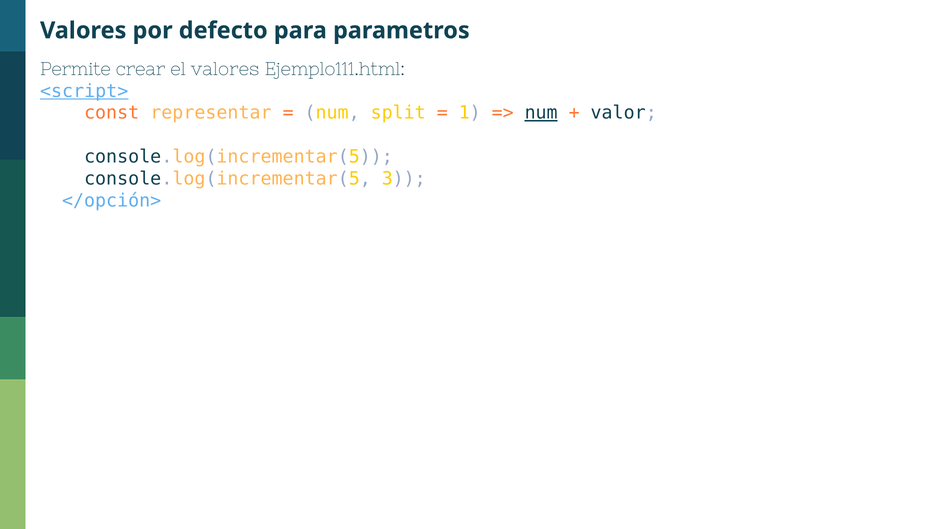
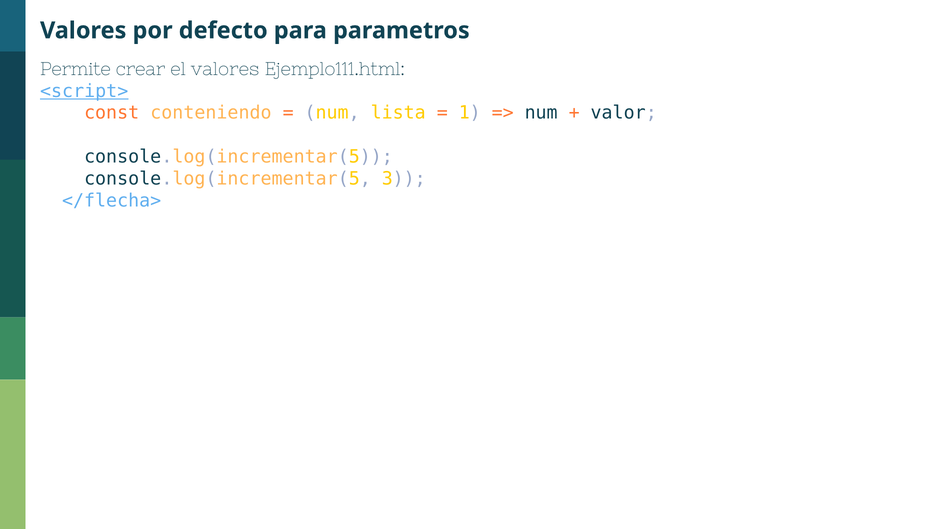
representar: representar -> conteniendo (211, 113)
split: split -> lista (398, 113)
num underline: present -> none (541, 113)
</opción>: </opción> -> </flecha> (112, 201)
